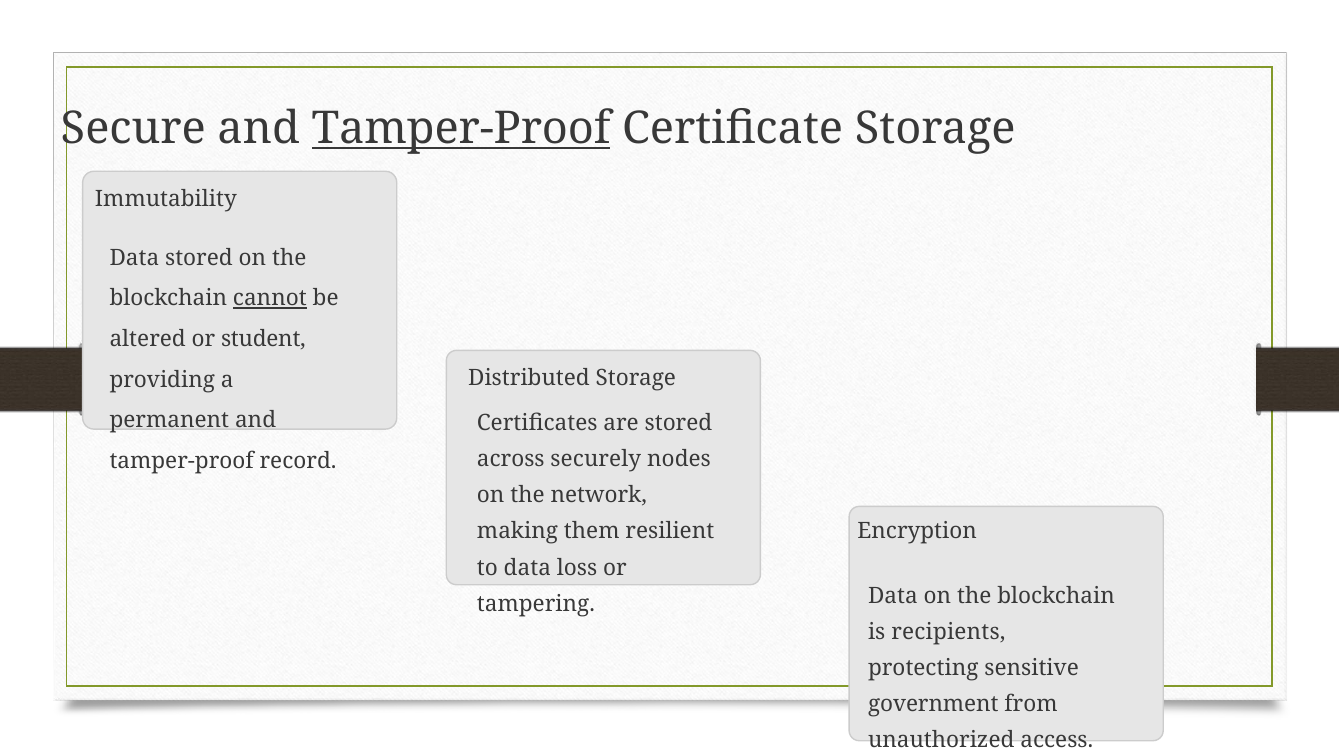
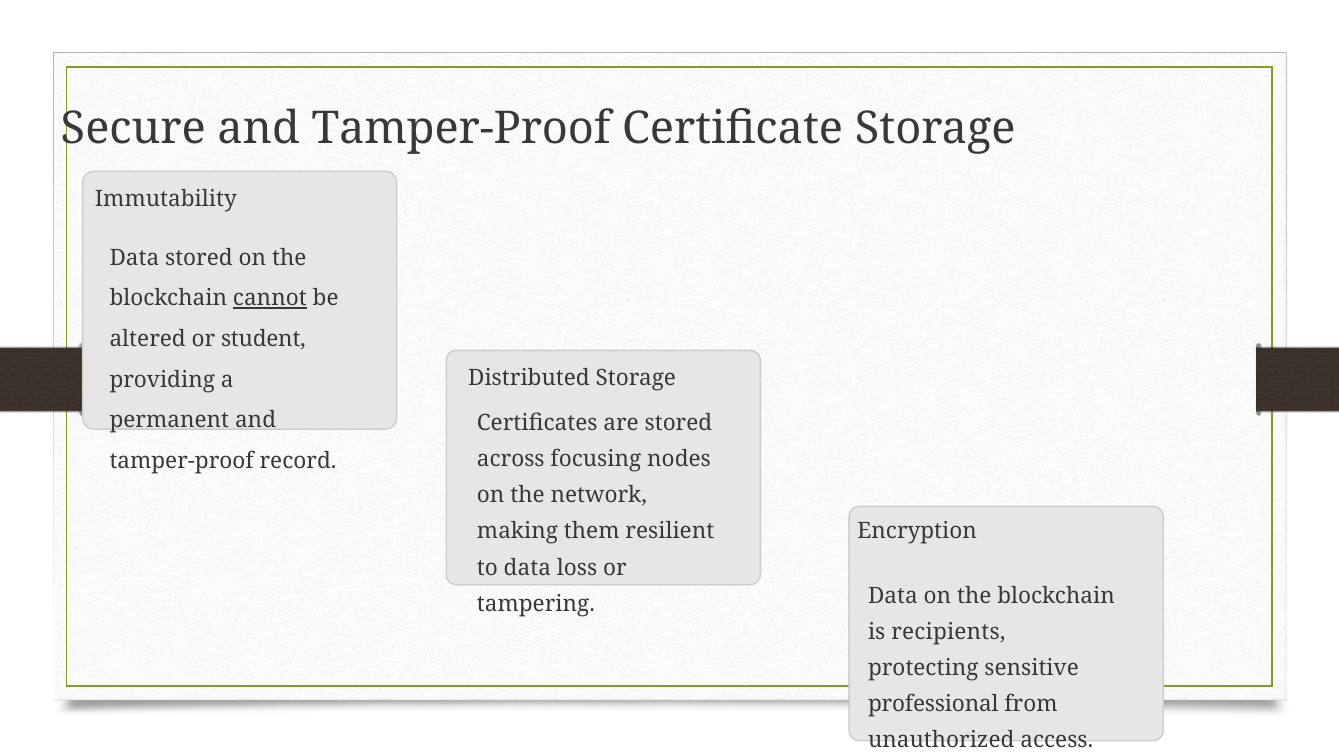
Tamper-Proof underline: present -> none (461, 129)
securely: securely -> focusing (596, 459)
government: government -> professional (933, 705)
